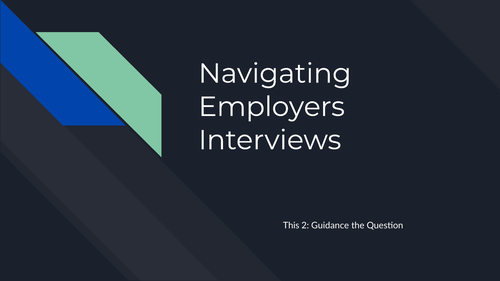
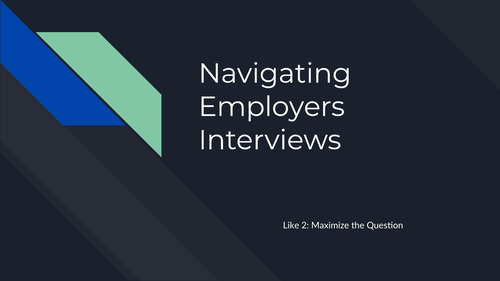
This: This -> Like (291, 226)
Guidance: Guidance -> Maximize (330, 226)
